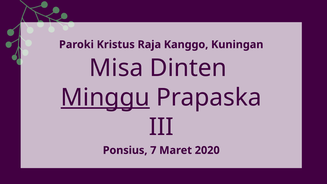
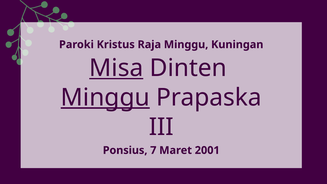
Raja Kanggo: Kanggo -> Minggu (186, 45)
Misa underline: none -> present (116, 68)
2020: 2020 -> 2001 (207, 150)
